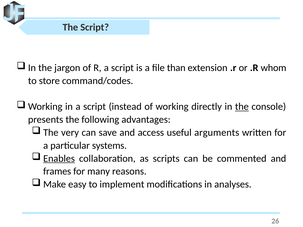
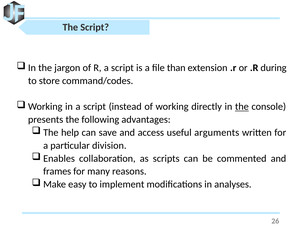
whom: whom -> during (274, 68)
very: very -> help (70, 133)
systems: systems -> division (109, 146)
Enables underline: present -> none (59, 159)
